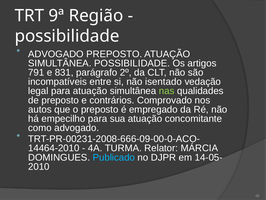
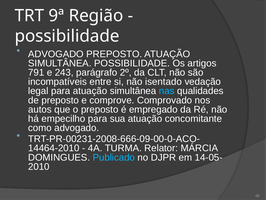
831: 831 -> 243 (64, 72)
nas colour: light green -> light blue (167, 91)
contrários: contrários -> comprove (112, 100)
